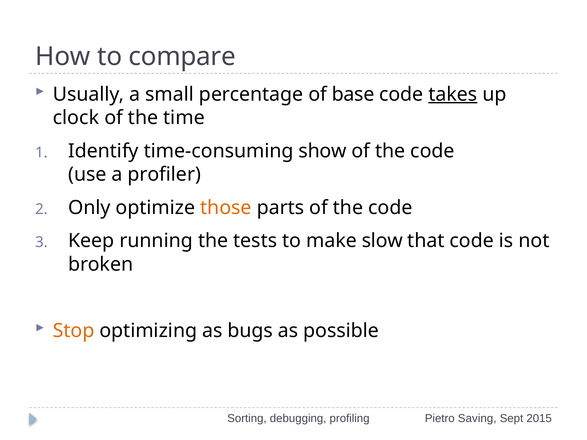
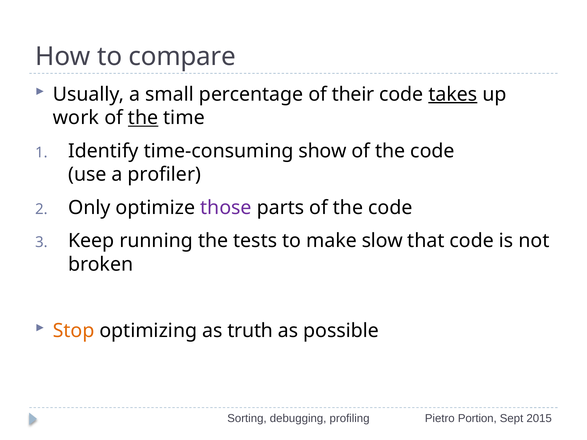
base: base -> their (353, 94)
clock: clock -> work (76, 118)
the underline: none -> present (143, 118)
those colour: orange -> purple (226, 208)
bugs: bugs -> truth (250, 331)
Saving: Saving -> Portion (477, 419)
